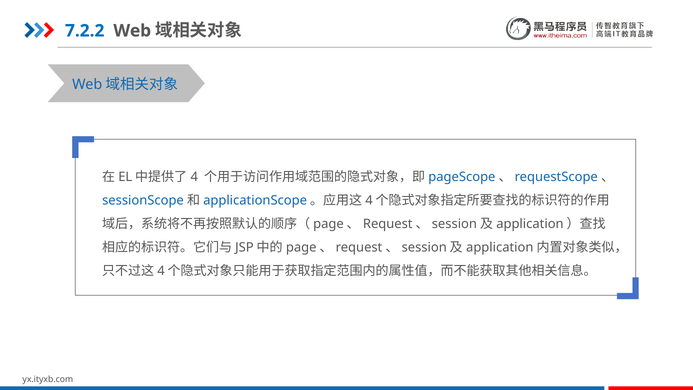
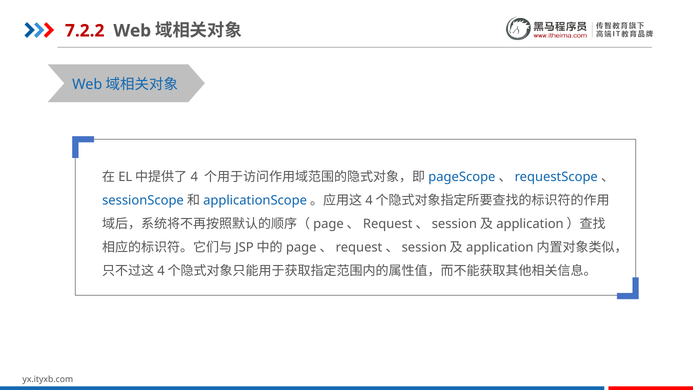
7.2.2 colour: blue -> red (85, 31)
